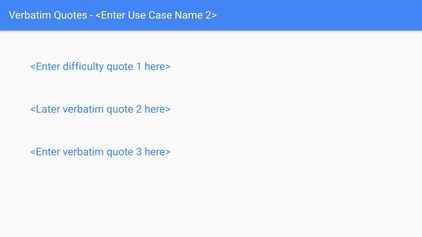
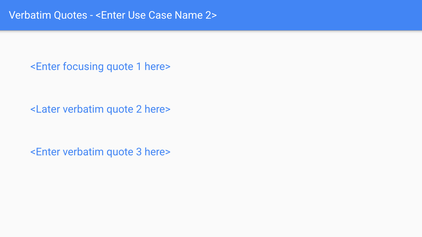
difficulty: difficulty -> focusing (83, 67)
